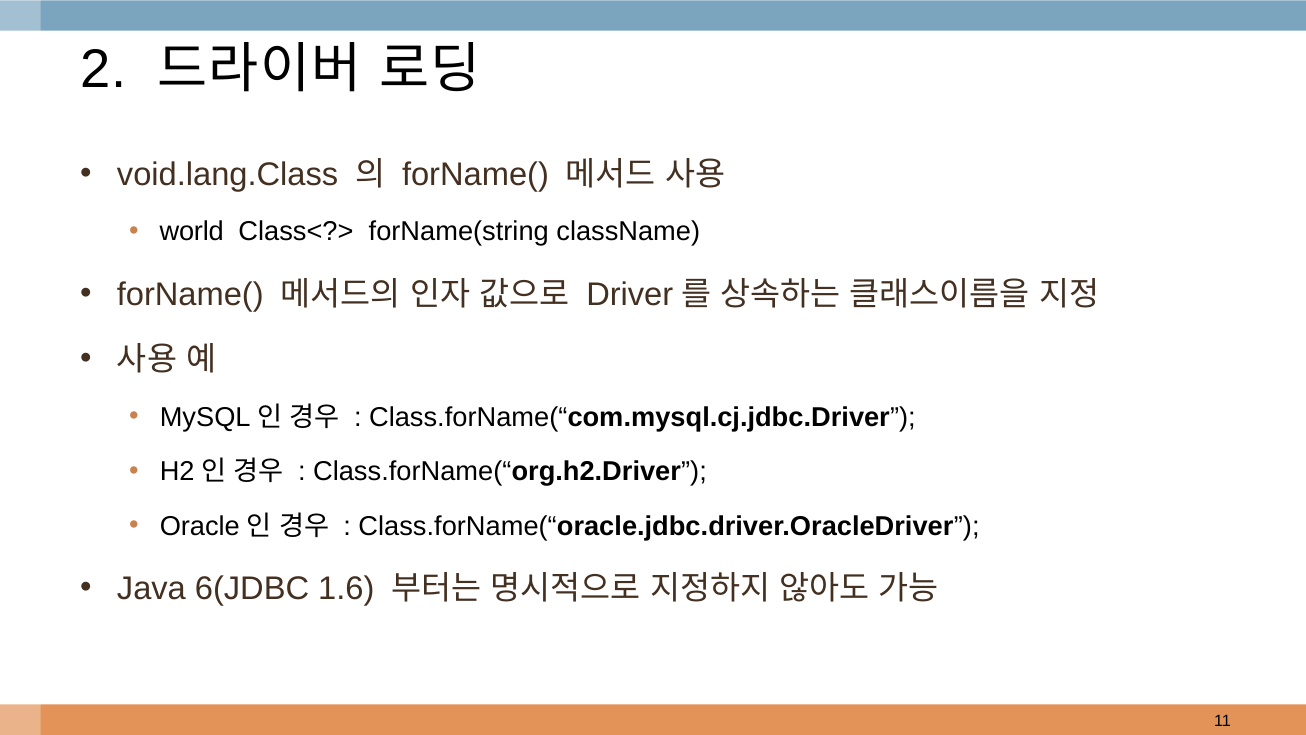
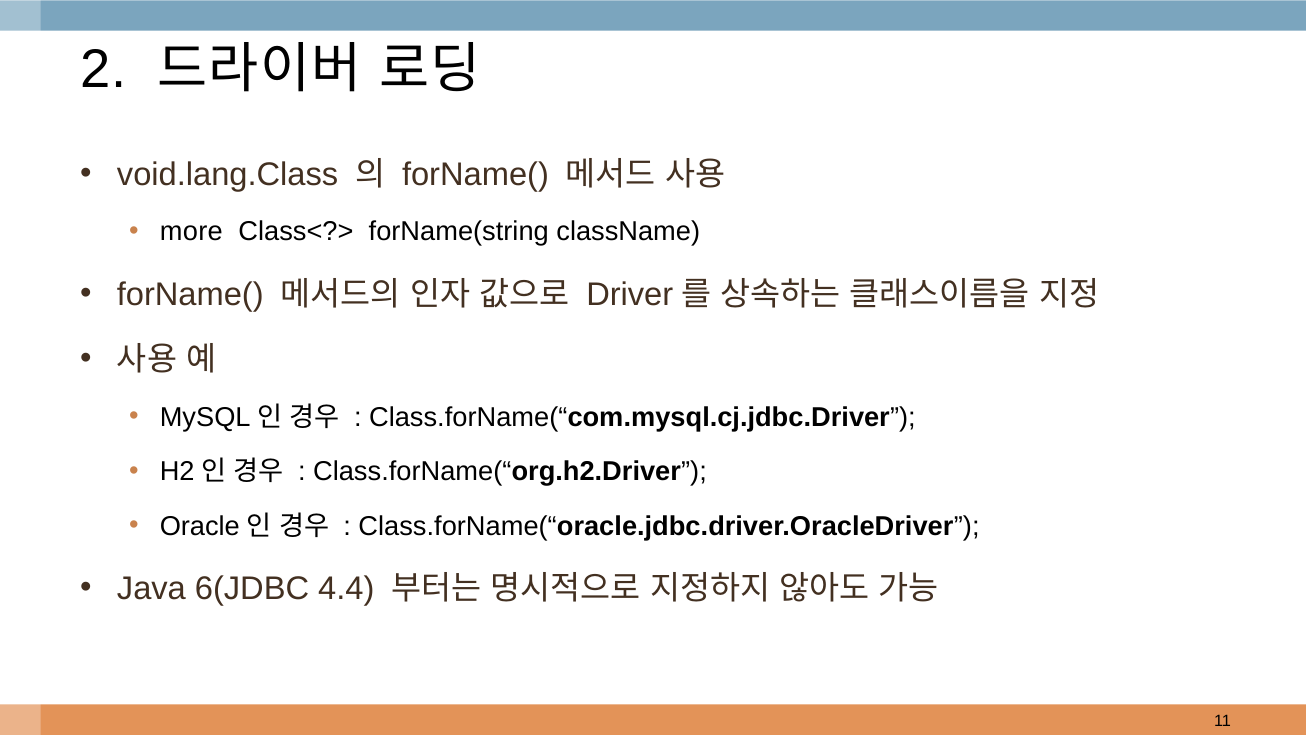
world: world -> more (191, 232)
1.6: 1.6 -> 4.4 (346, 588)
